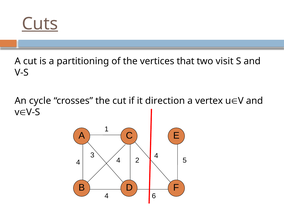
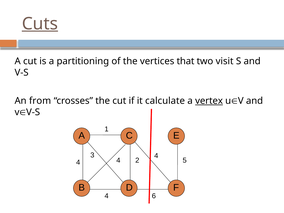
cycle: cycle -> from (40, 101)
direction: direction -> calculate (165, 101)
vertex underline: none -> present (209, 101)
